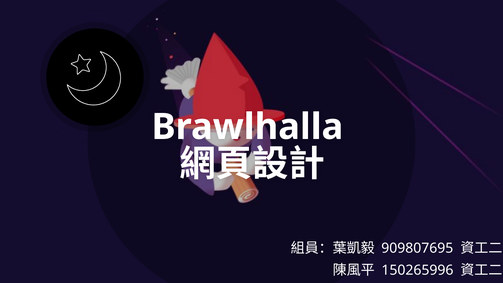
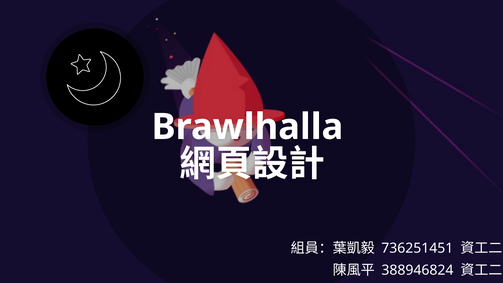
909807695: 909807695 -> 736251451 (417, 248)
150265996: 150265996 -> 388946824 (417, 270)
